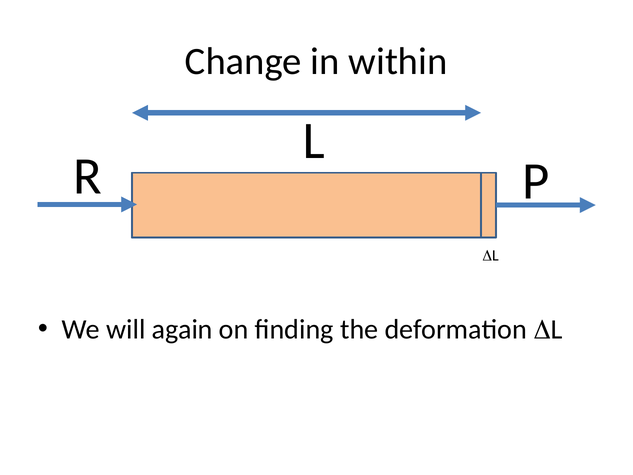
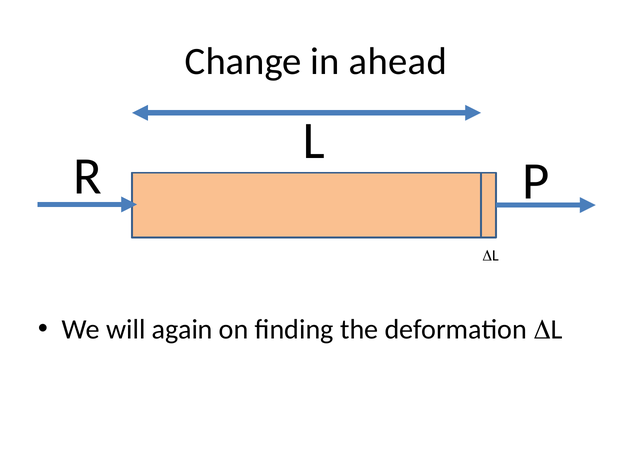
within: within -> ahead (398, 61)
